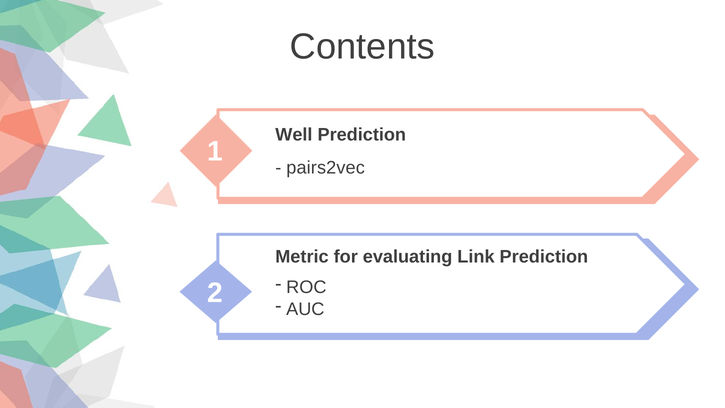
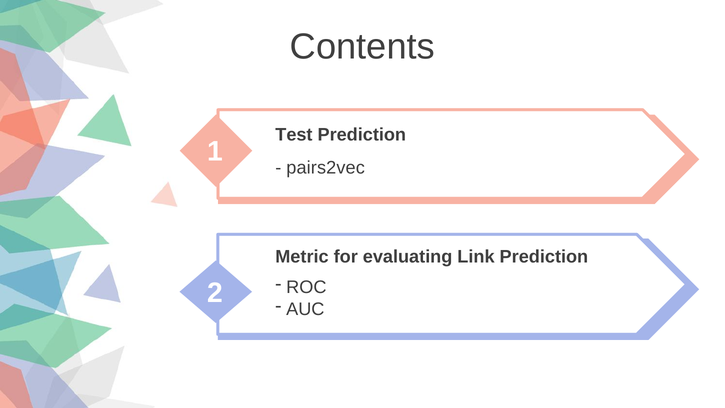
Well: Well -> Test (294, 135)
